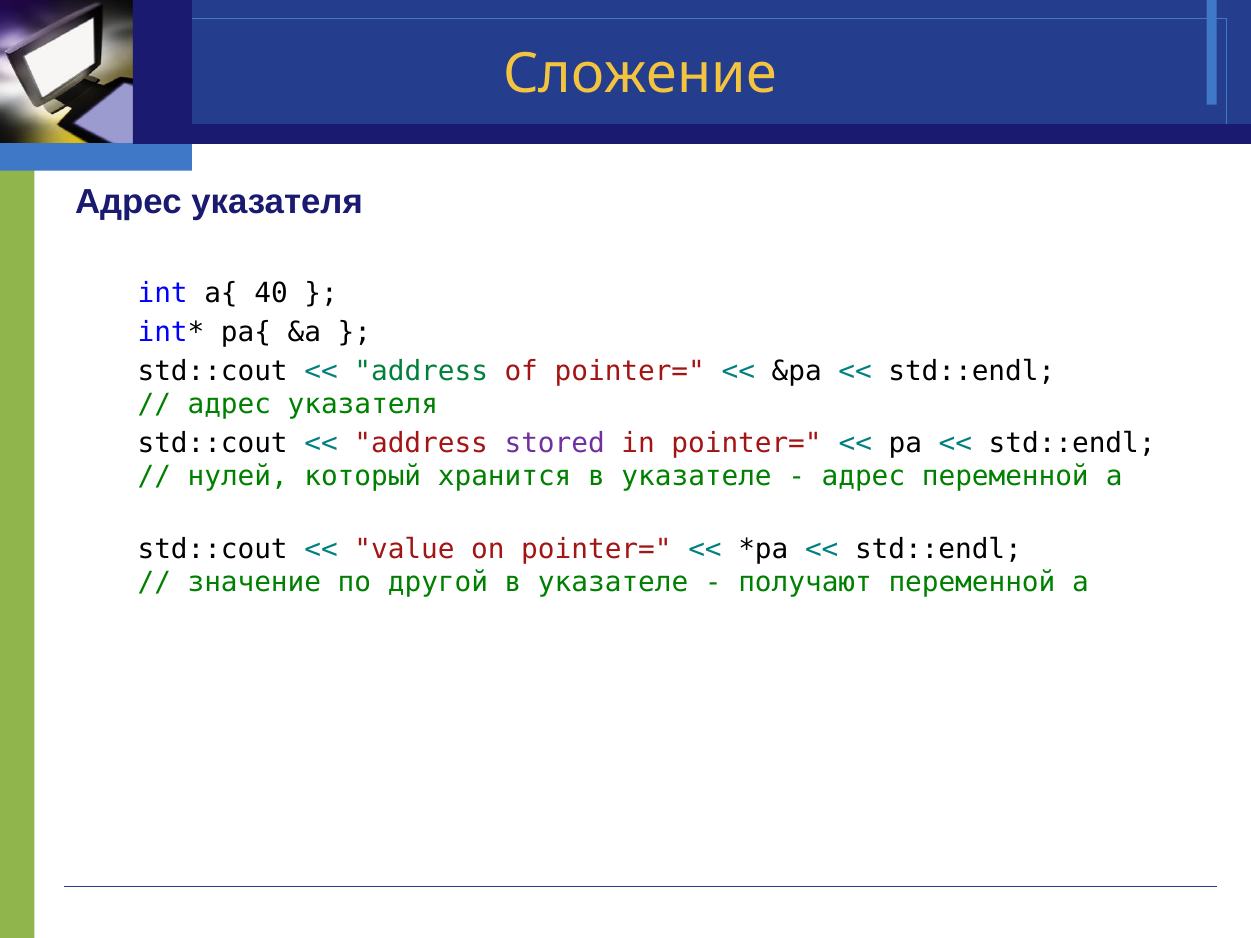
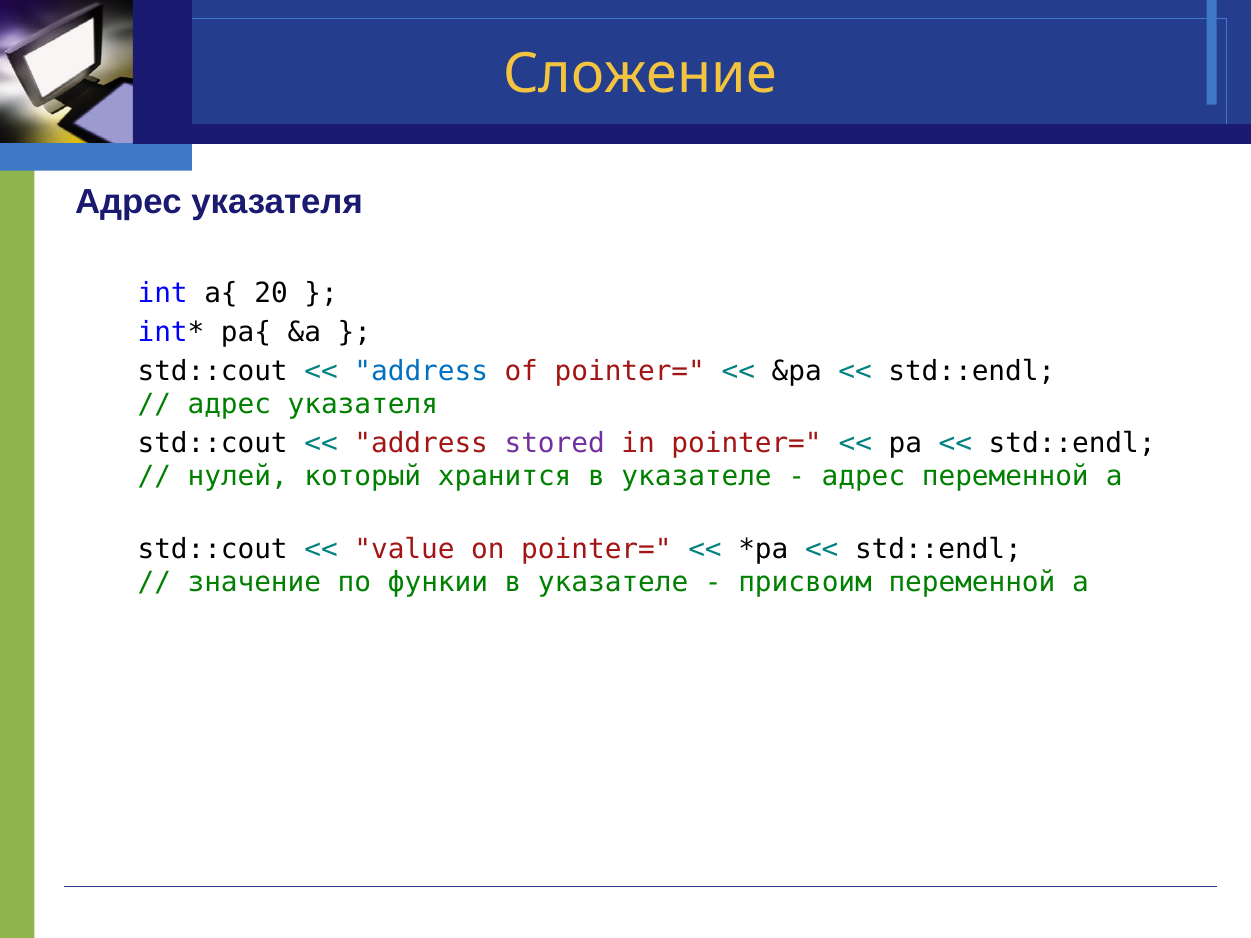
40: 40 -> 20 (271, 293)
address colour: green -> blue (421, 371)
другой: другой -> функии (438, 582)
получают: получают -> присвоим (805, 582)
